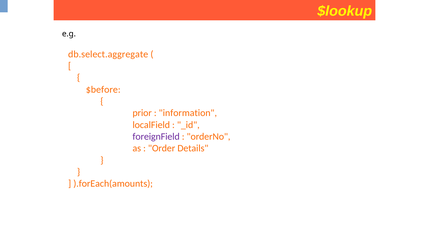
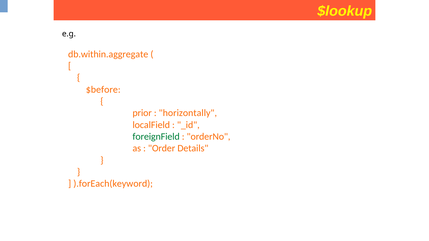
db.select.aggregate: db.select.aggregate -> db.within.aggregate (108, 54)
information: information -> horizontally (188, 113)
foreignField colour: purple -> green (156, 137)
).forEach(amounts: ).forEach(amounts -> ).forEach(keyword (113, 184)
